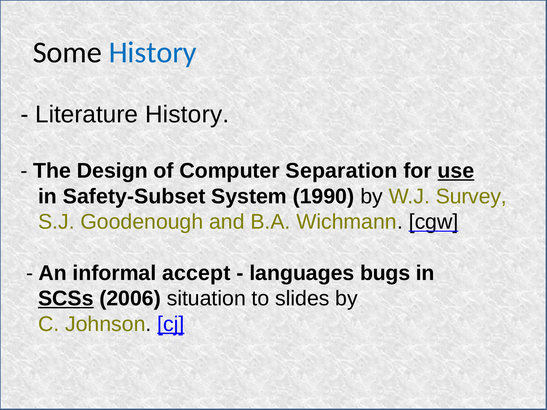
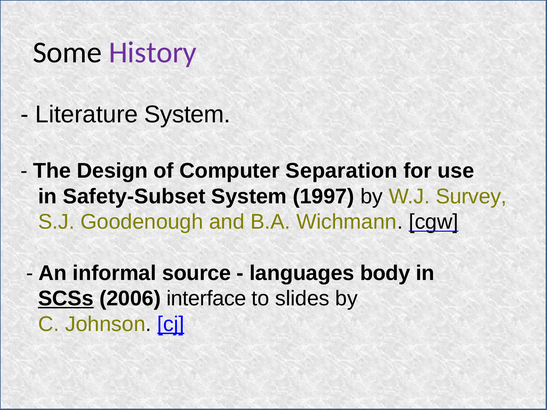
History colour: blue -> purple (153, 52)
Literature History: History -> System (187, 115)
use underline: present -> none (456, 171)
1990: 1990 -> 1997 (323, 197)
accept: accept -> source (197, 273)
bugs: bugs -> body (385, 273)
situation: situation -> interface (206, 299)
